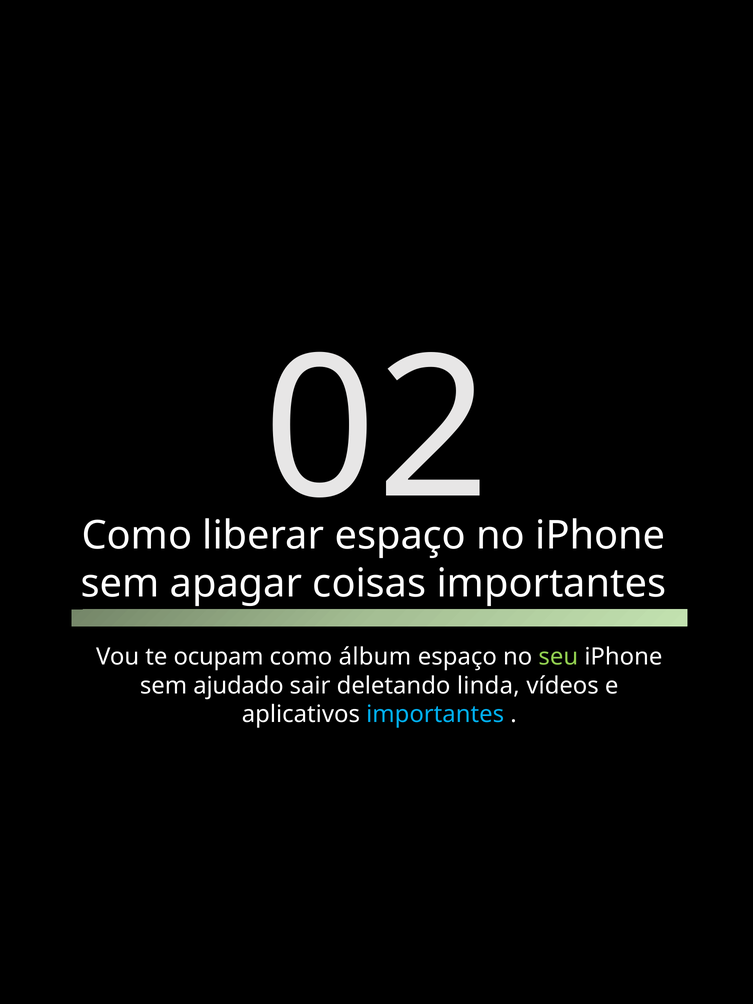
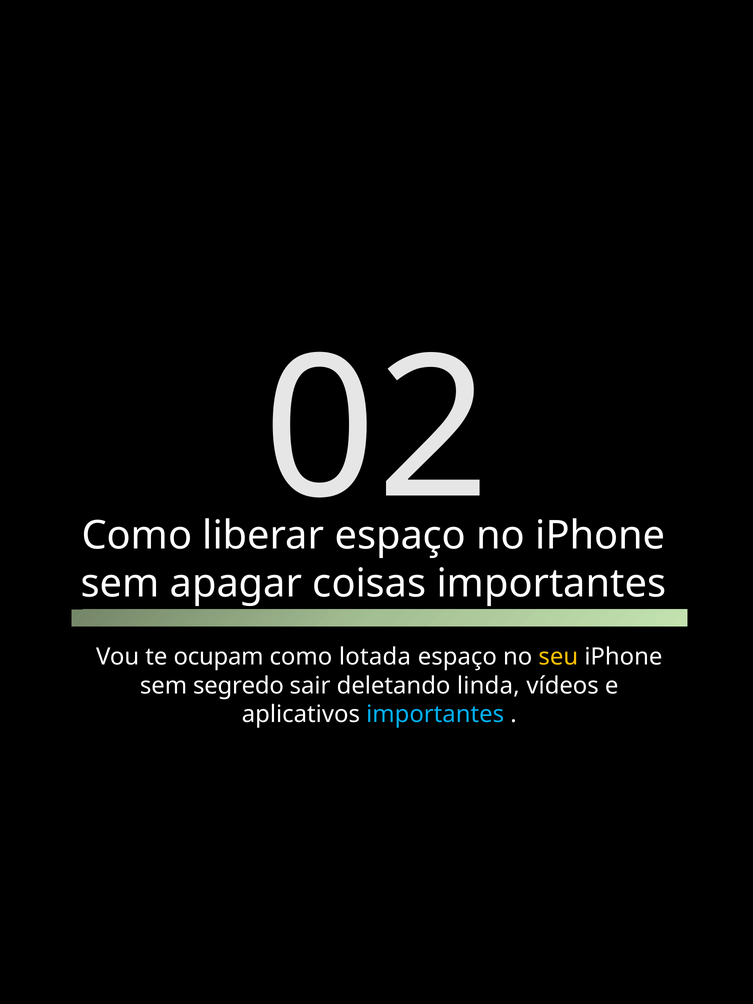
álbum: álbum -> lotada (375, 657)
seu colour: light green -> yellow (558, 657)
ajudado: ajudado -> segredo (238, 686)
